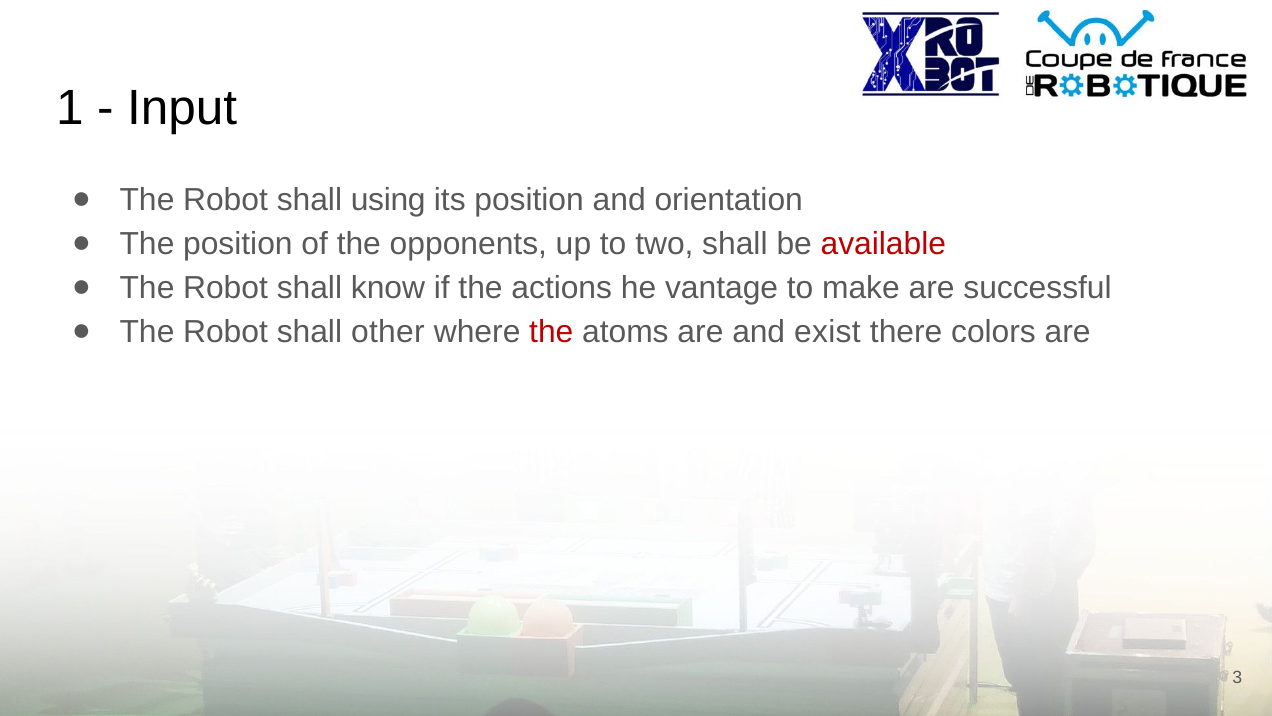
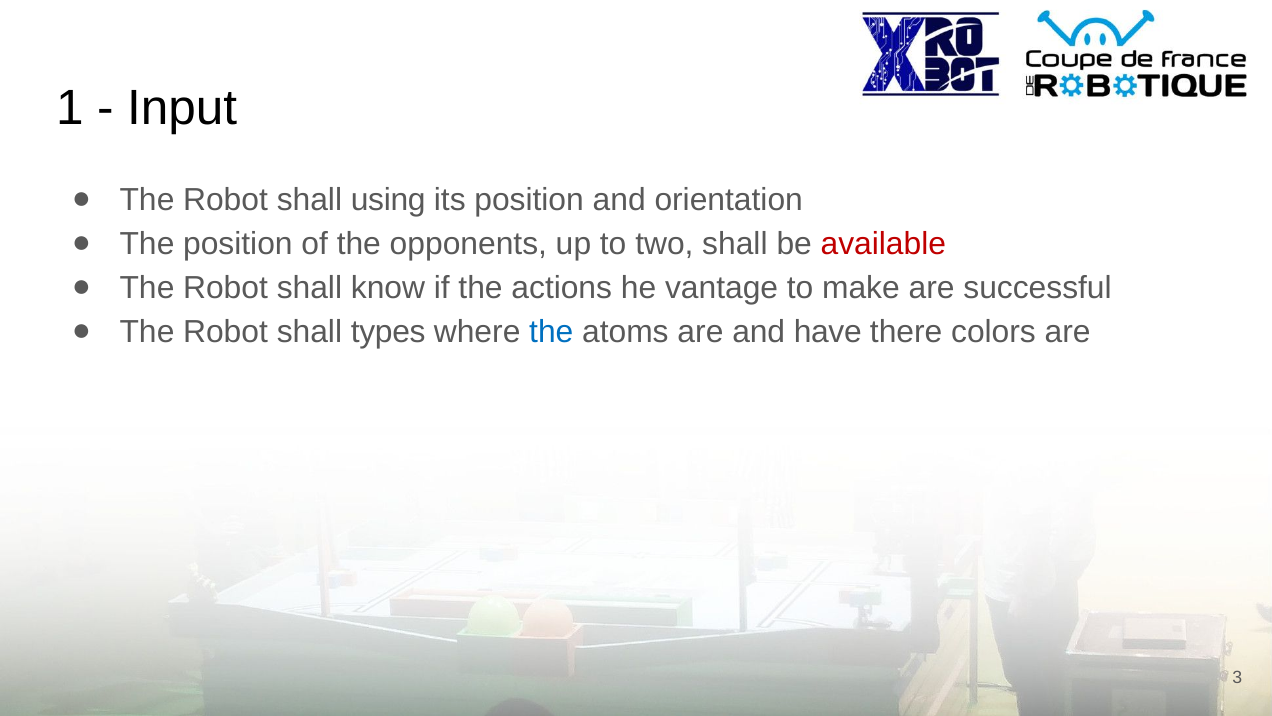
other: other -> types (388, 332)
the colour: red -> blue (551, 332)
exist: exist -> have (828, 332)
